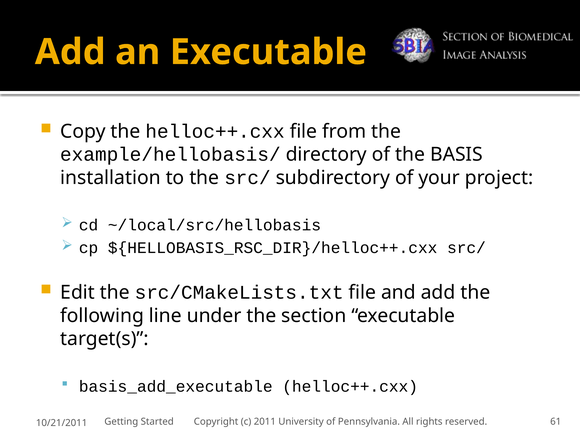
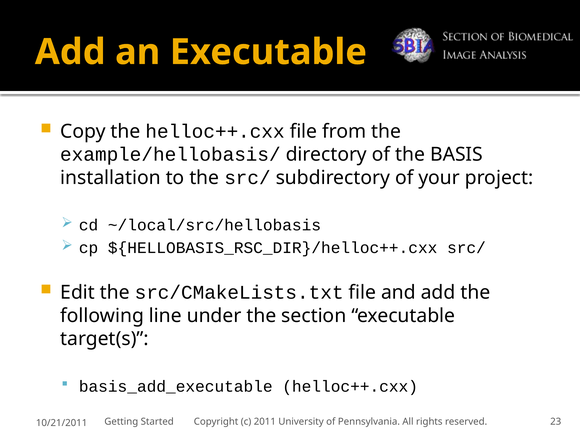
61: 61 -> 23 (556, 422)
